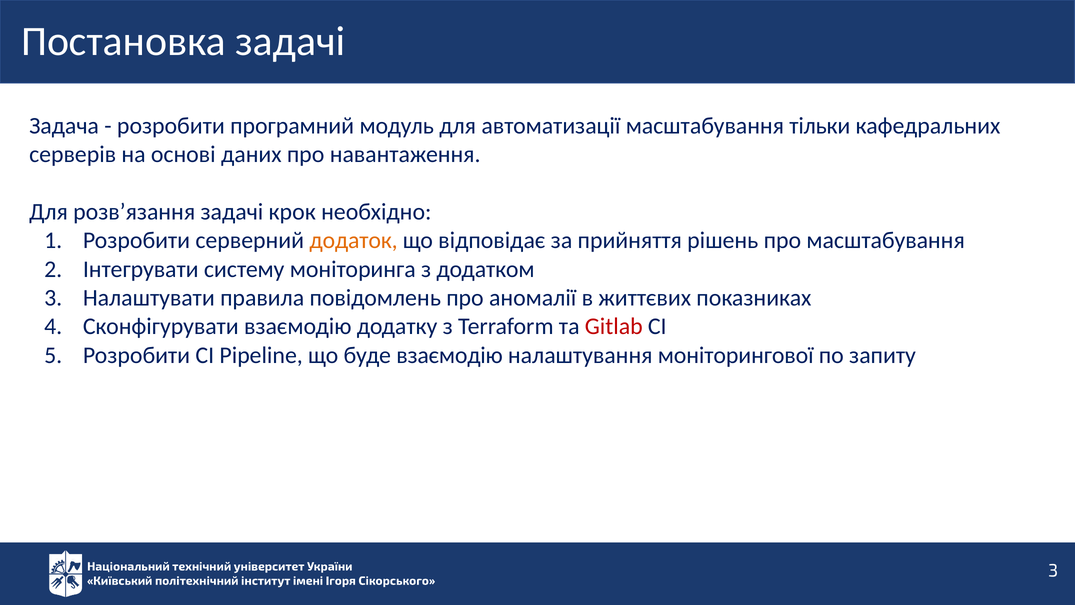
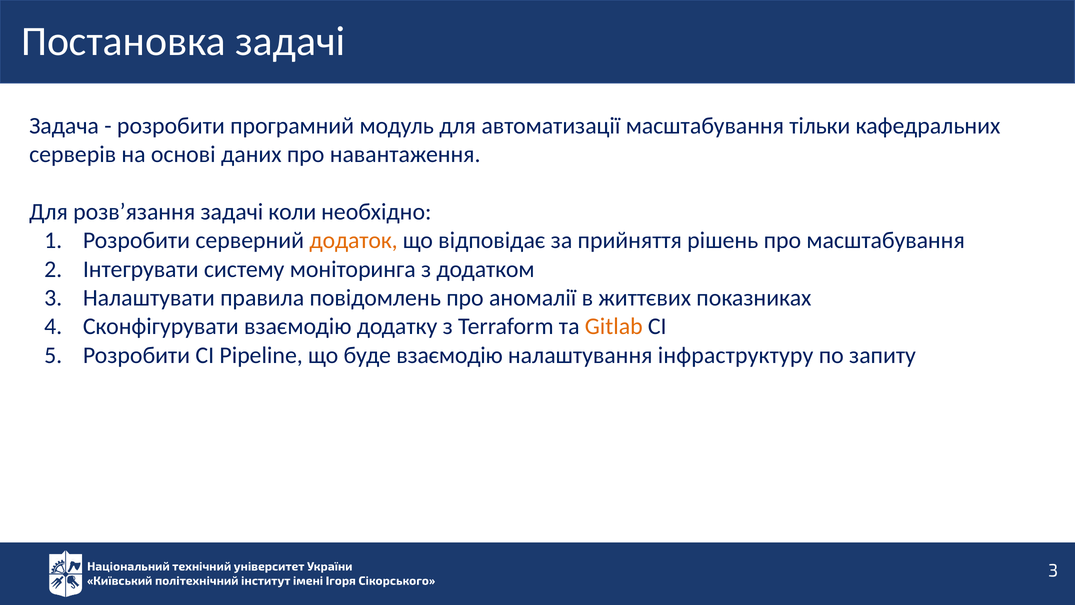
крок: крок -> коли (292, 212)
Gitlab colour: red -> orange (614, 326)
моніторингової: моніторингової -> інфраструктуру (736, 355)
